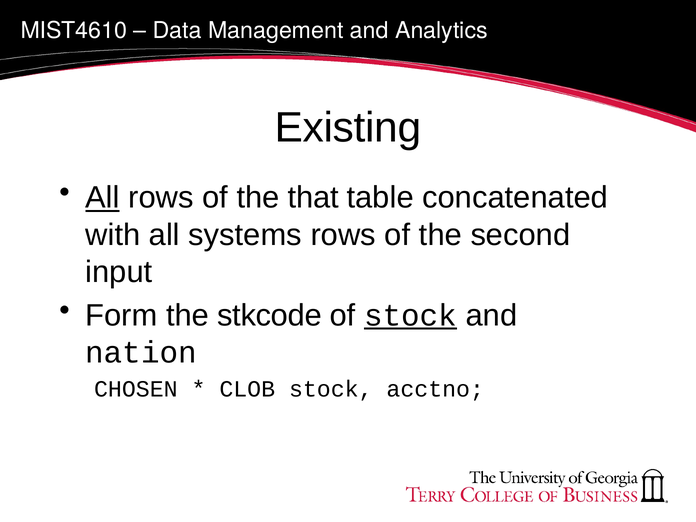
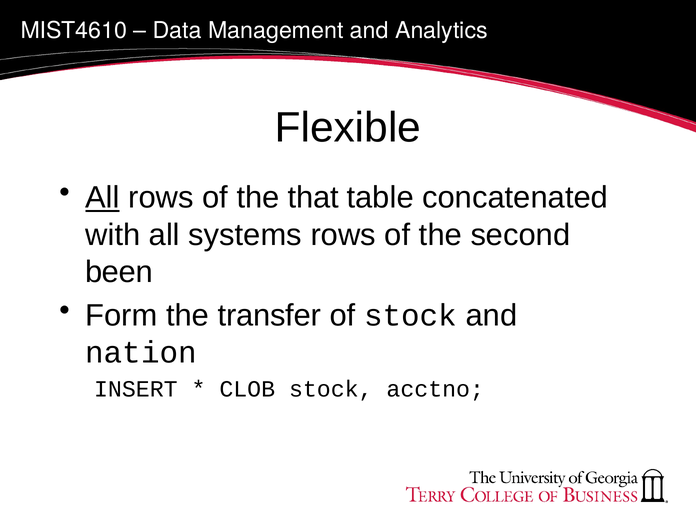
Existing: Existing -> Flexible (348, 128)
input: input -> been (119, 272)
stkcode: stkcode -> transfer (269, 315)
stock underline: present -> none (411, 315)
CHOSEN: CHOSEN -> INSERT (136, 389)
